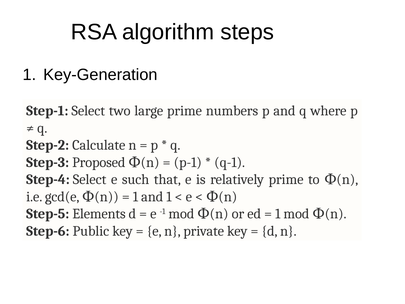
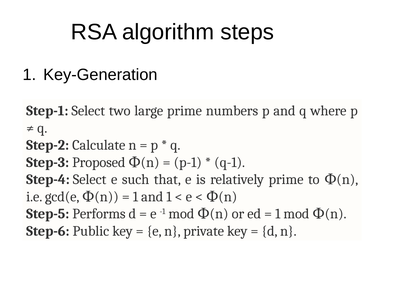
Elements: Elements -> Performs (99, 213)
